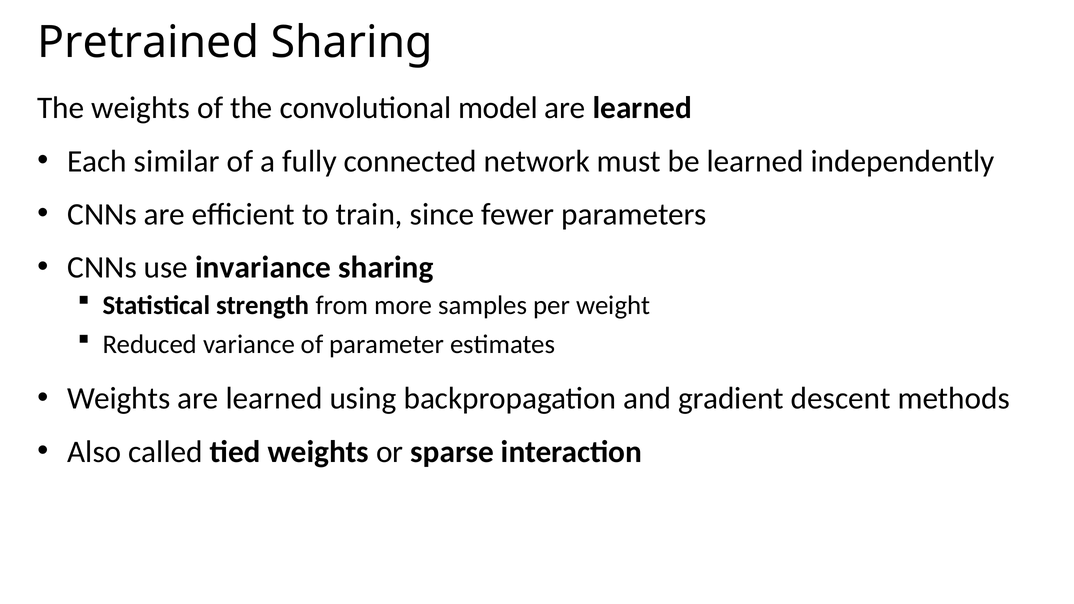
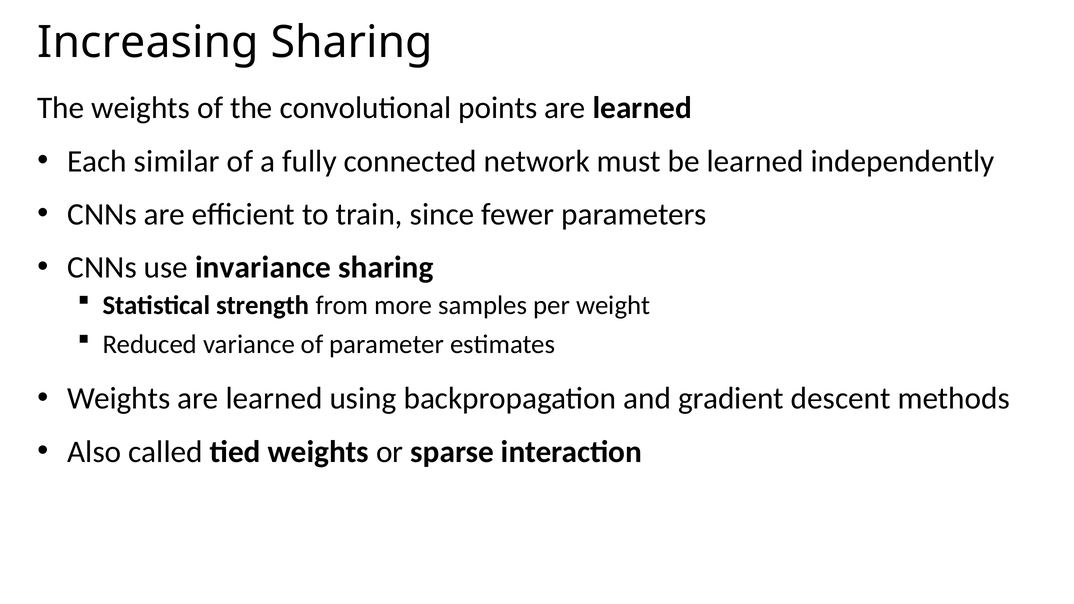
Pretrained: Pretrained -> Increasing (148, 42)
model: model -> points (498, 108)
